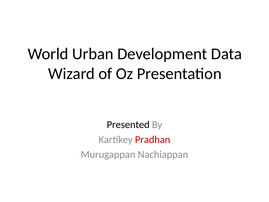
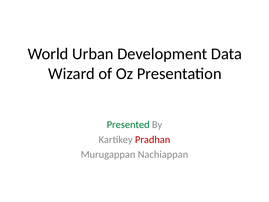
Presented colour: black -> green (128, 124)
